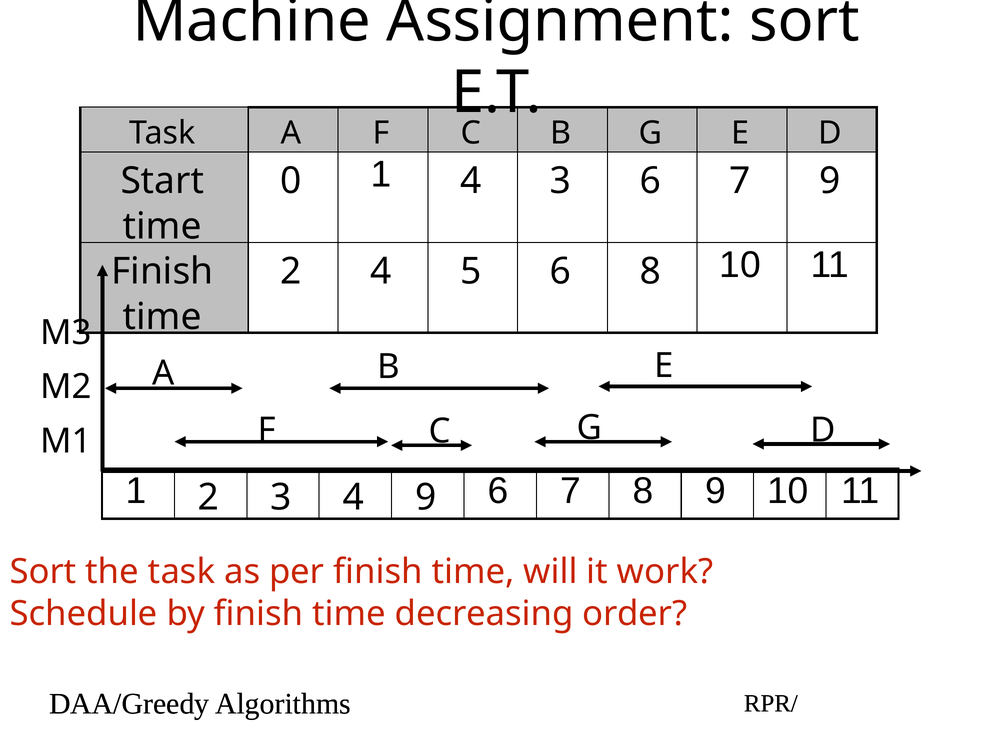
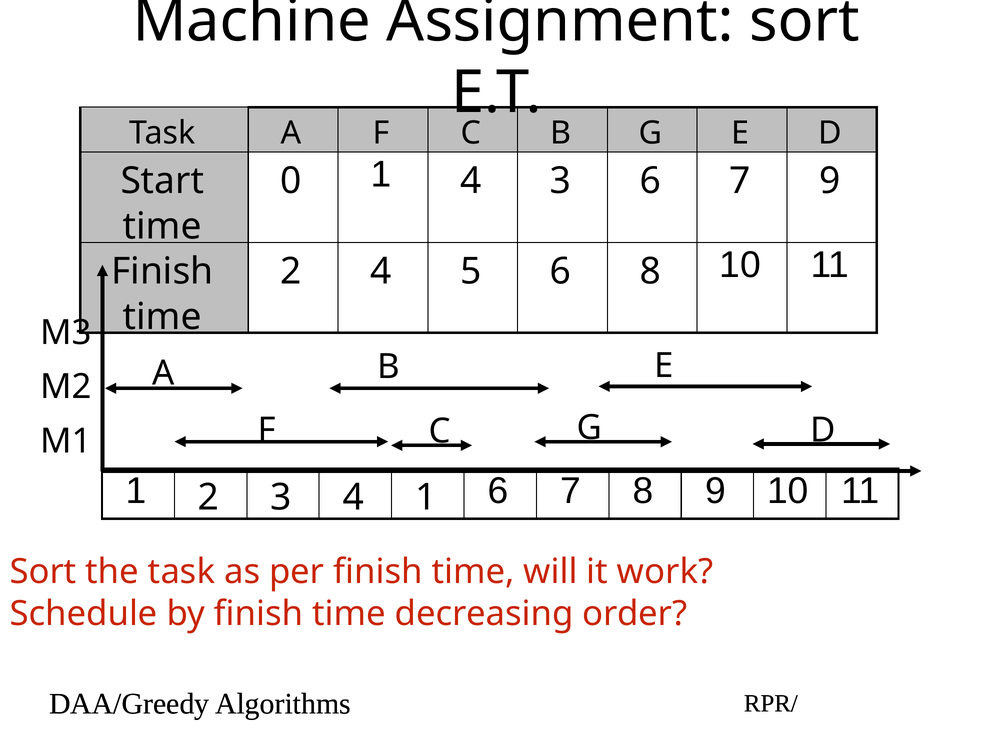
4 9: 9 -> 1 (426, 498)
